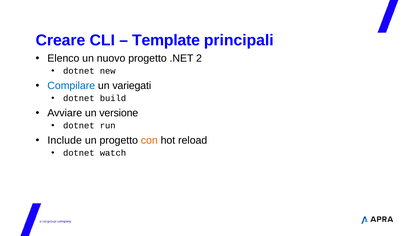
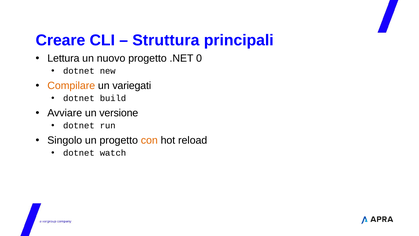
Template: Template -> Struttura (166, 40)
Elenco: Elenco -> Lettura (63, 58)
2: 2 -> 0 (199, 58)
Compilare colour: blue -> orange (71, 86)
Include: Include -> Singolo (65, 140)
